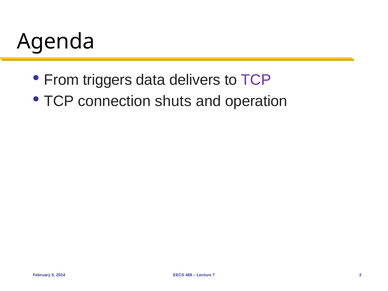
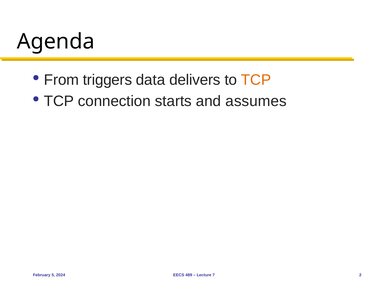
TCP colour: purple -> orange (256, 80)
shuts: shuts -> starts (173, 101)
operation: operation -> assumes (256, 101)
